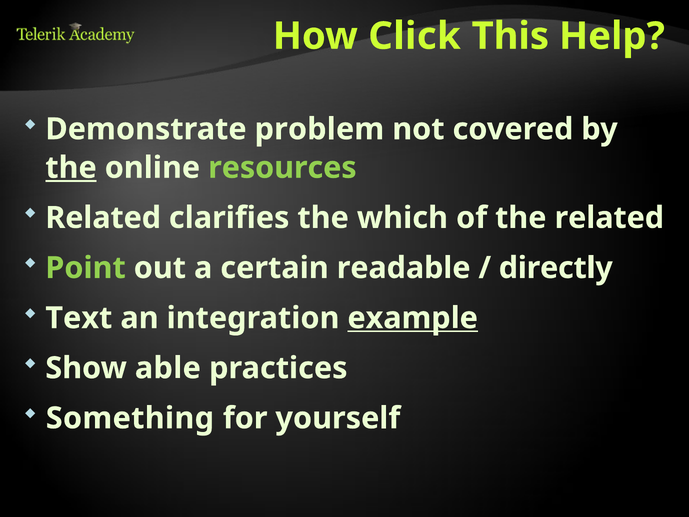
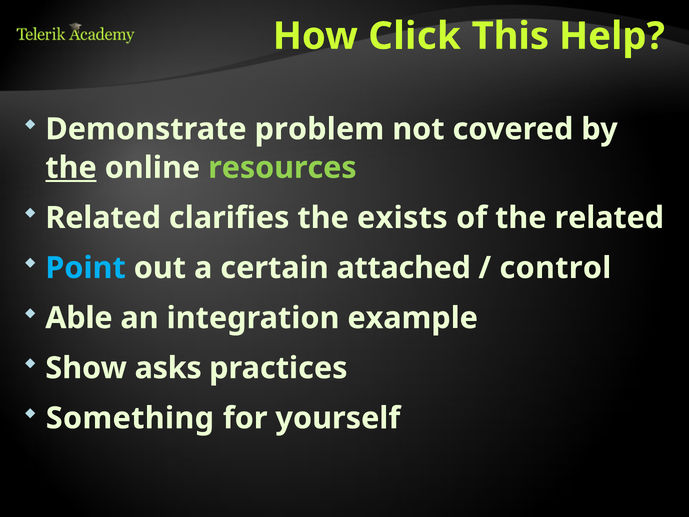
which: which -> exists (402, 218)
Point colour: light green -> light blue (86, 268)
readable: readable -> attached (404, 268)
directly: directly -> control (555, 268)
Text: Text -> Able (79, 318)
example underline: present -> none (413, 318)
able: able -> asks (168, 368)
